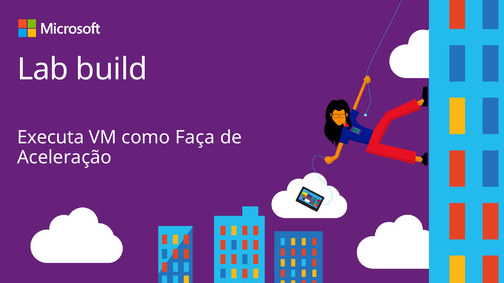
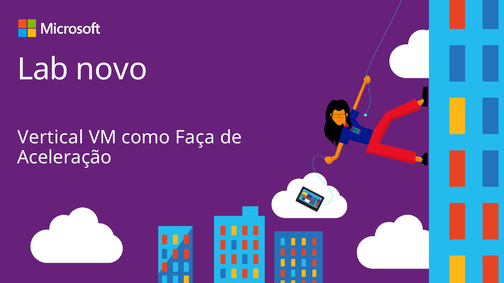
build: build -> novo (112, 69)
Executa: Executa -> Vertical (50, 138)
